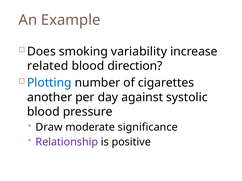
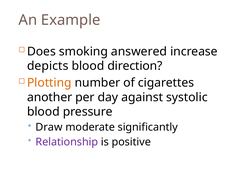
variability: variability -> answered (139, 52)
related: related -> depicts (48, 66)
Plotting colour: blue -> orange (49, 83)
significance: significance -> significantly (148, 128)
